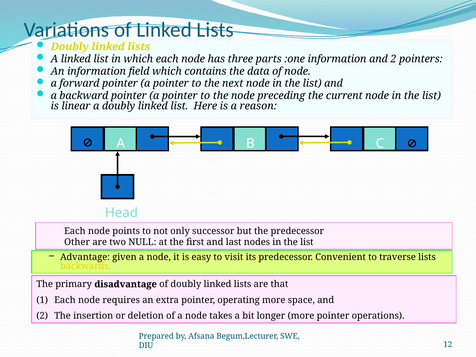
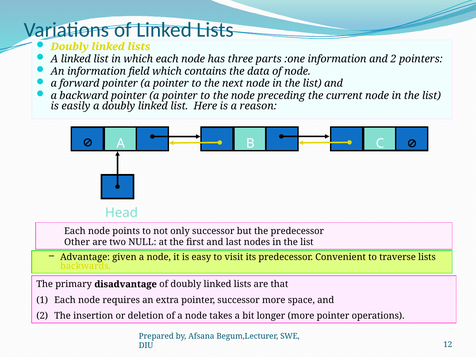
linear: linear -> easily (76, 106)
pointer operating: operating -> successor (239, 300)
